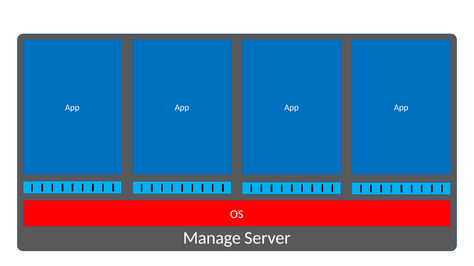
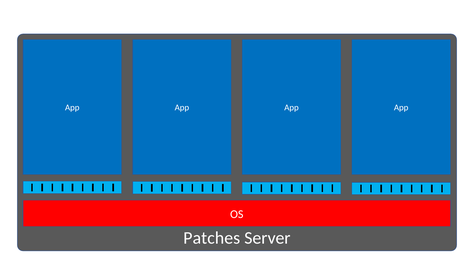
Manage: Manage -> Patches (212, 239)
